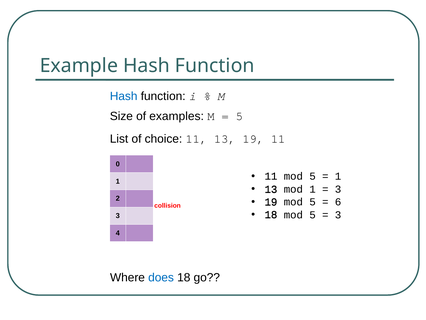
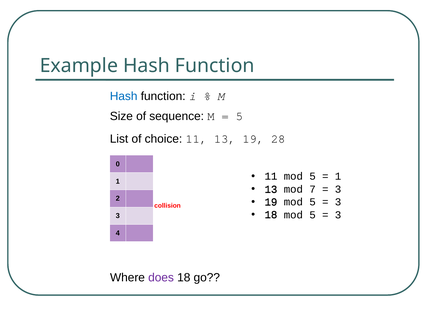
examples: examples -> sequence (177, 116)
19 11: 11 -> 28 (278, 139)
mod 1: 1 -> 7 (313, 189)
6: 6 -> 3 (338, 202)
does colour: blue -> purple (161, 277)
